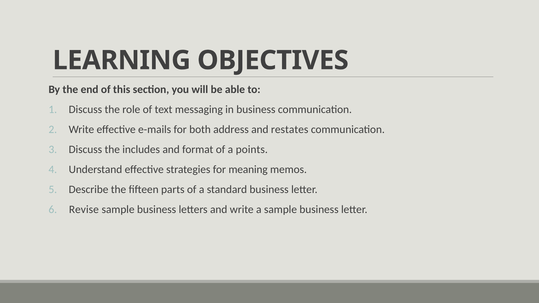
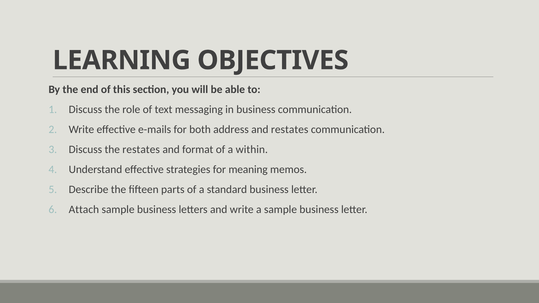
the includes: includes -> restates (141, 150)
points: points -> within (252, 150)
Revise: Revise -> Attach (84, 210)
